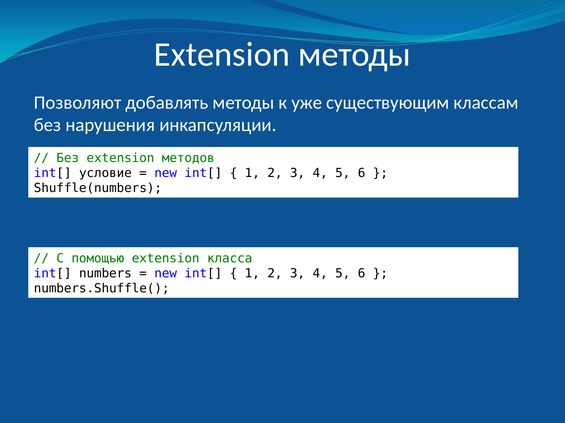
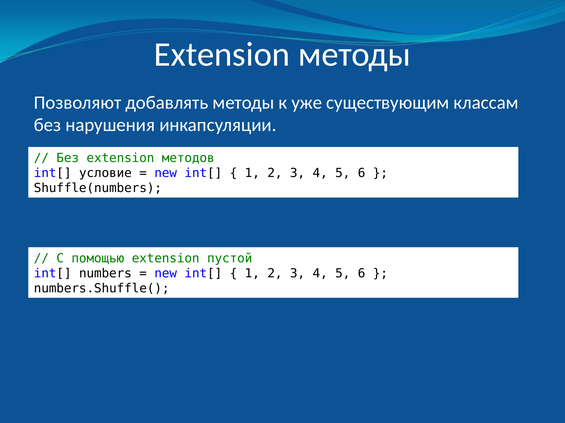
класса: класса -> пустой (230, 259)
